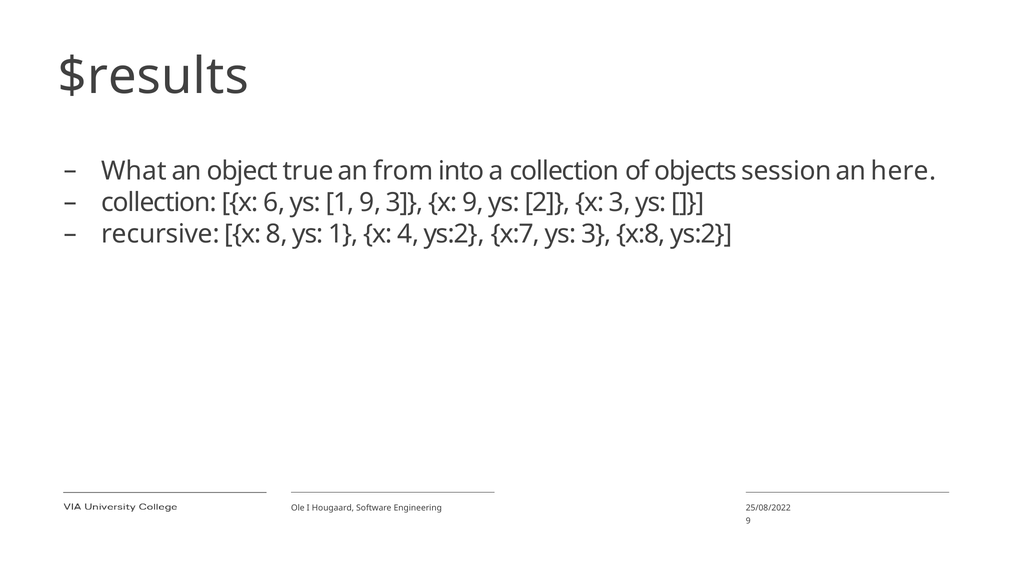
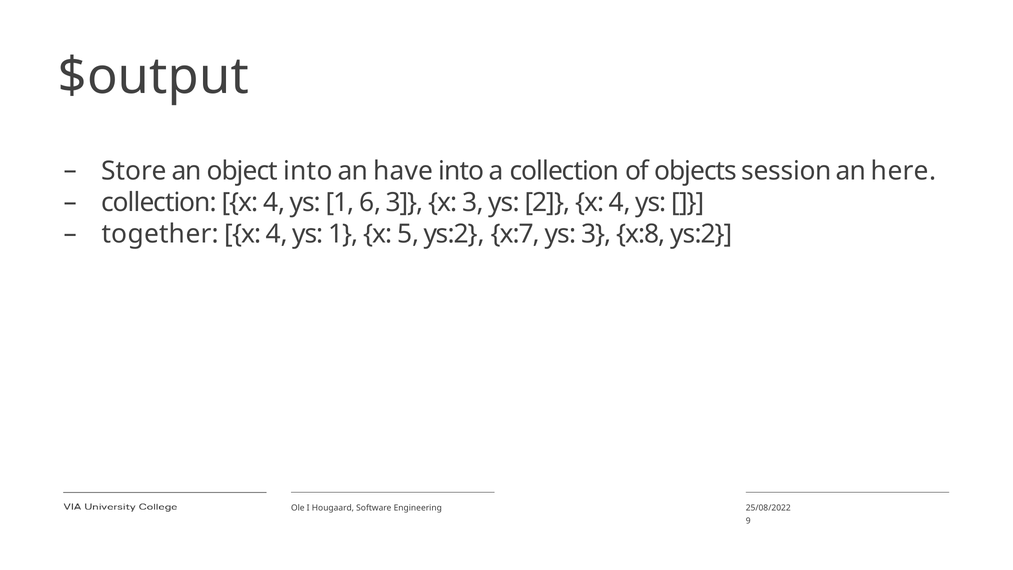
$results: $results -> $output (153, 76)
What: What -> Store (134, 171)
object true: true -> into (308, 171)
from: from -> have (403, 171)
collection x 6: 6 -> 4 (274, 202)
1 9: 9 -> 6 (370, 202)
x 9: 9 -> 3 (473, 202)
2 x 3: 3 -> 4 (620, 202)
recursive: recursive -> together (160, 234)
8: 8 -> 4 (277, 234)
4: 4 -> 5 (408, 234)
